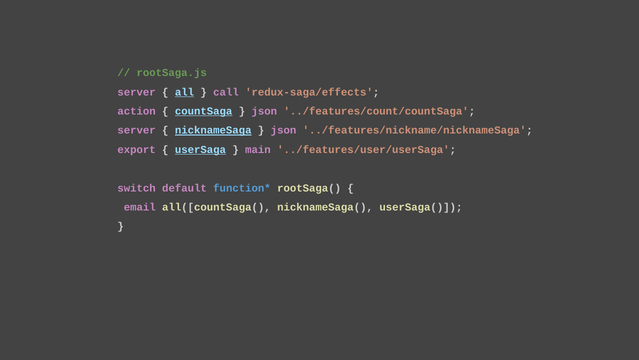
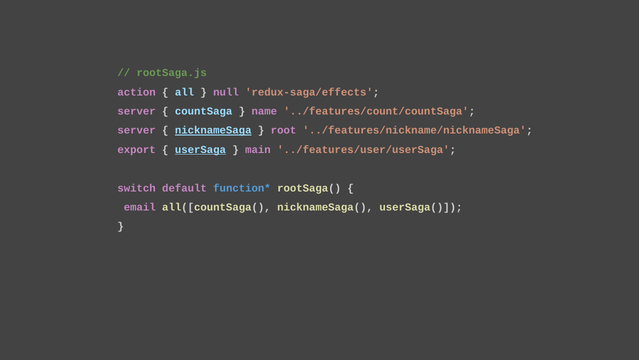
server: server -> action (137, 92)
all underline: present -> none (184, 92)
call: call -> null (226, 92)
action: action -> server (137, 111)
countSaga underline: present -> none (204, 111)
json: json -> name (264, 111)
json: json -> root (284, 130)
